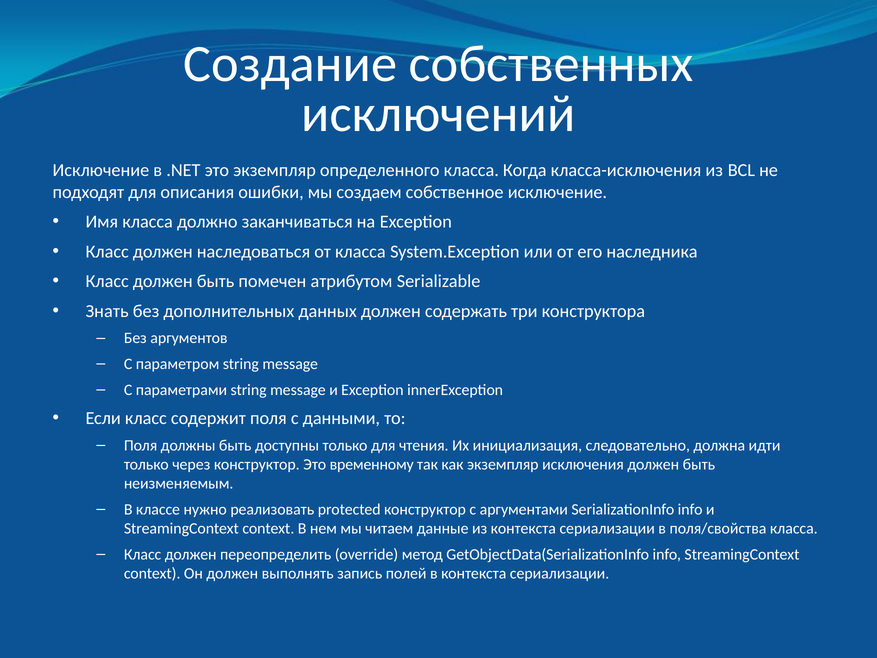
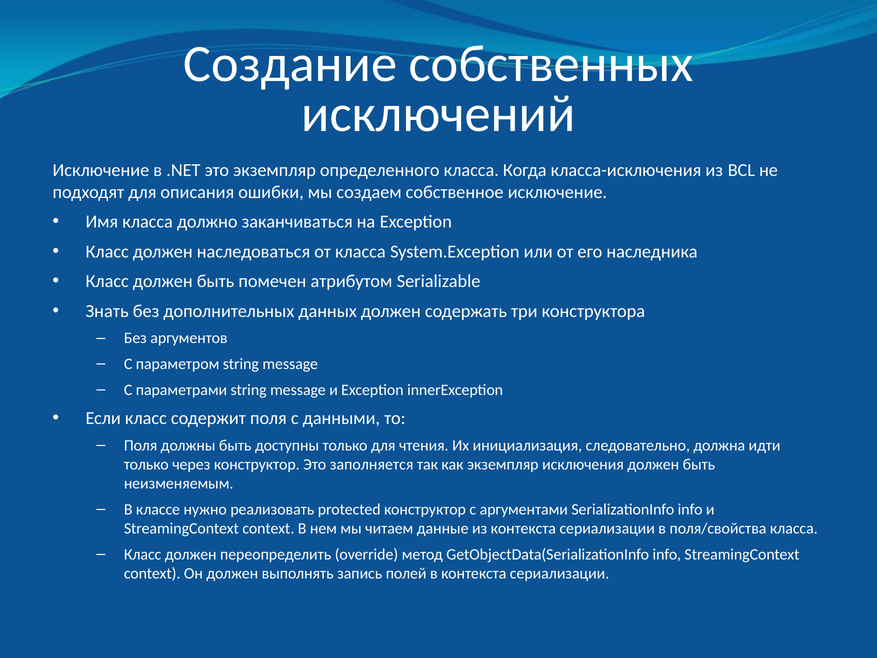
временному: временному -> заполняется (372, 464)
